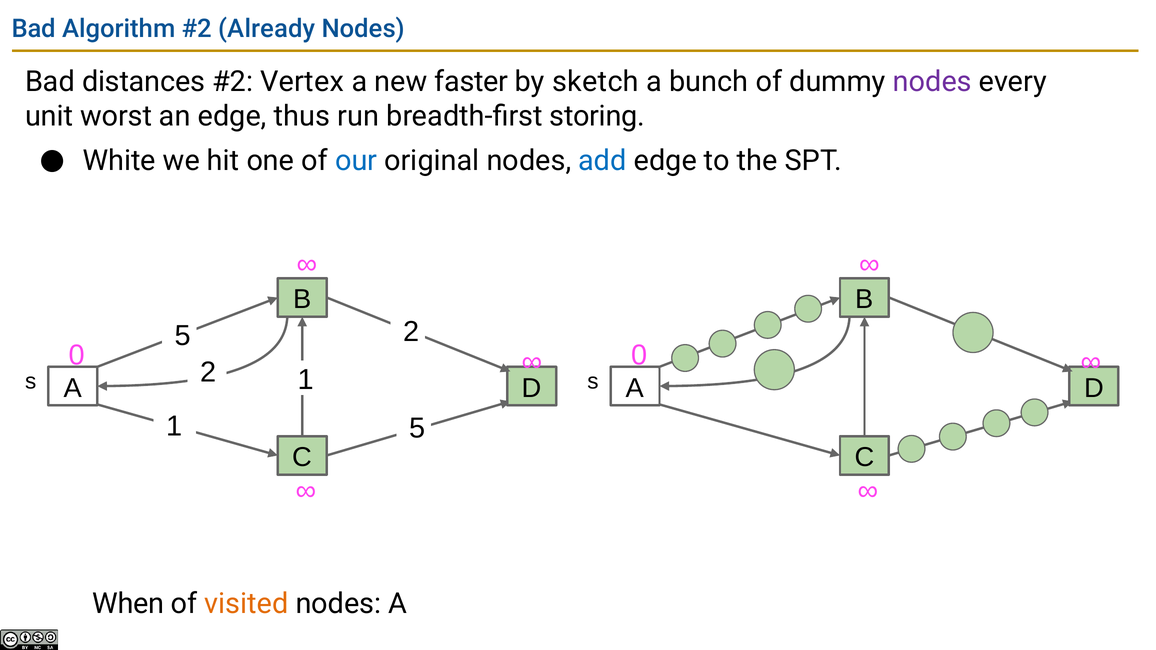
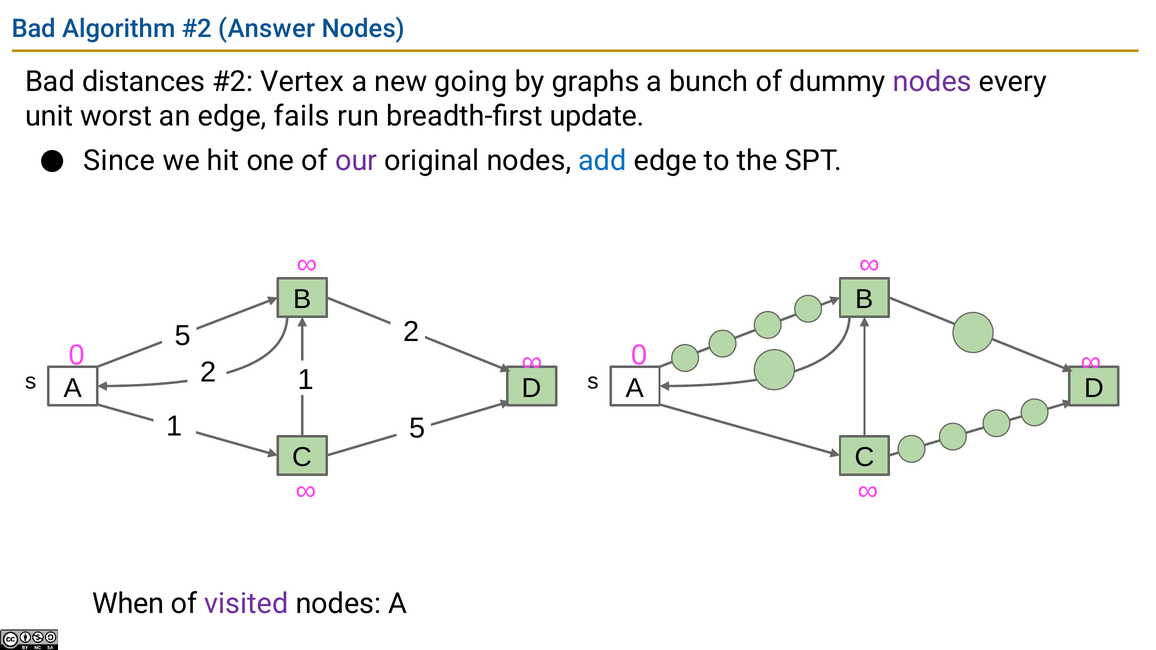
Already: Already -> Answer (267, 29)
faster: faster -> going (471, 82)
sketch: sketch -> graphs (596, 82)
thus: thus -> fails (302, 116)
storing: storing -> update (597, 116)
White: White -> Since (119, 161)
our colour: blue -> purple (356, 161)
visited colour: orange -> purple (246, 604)
